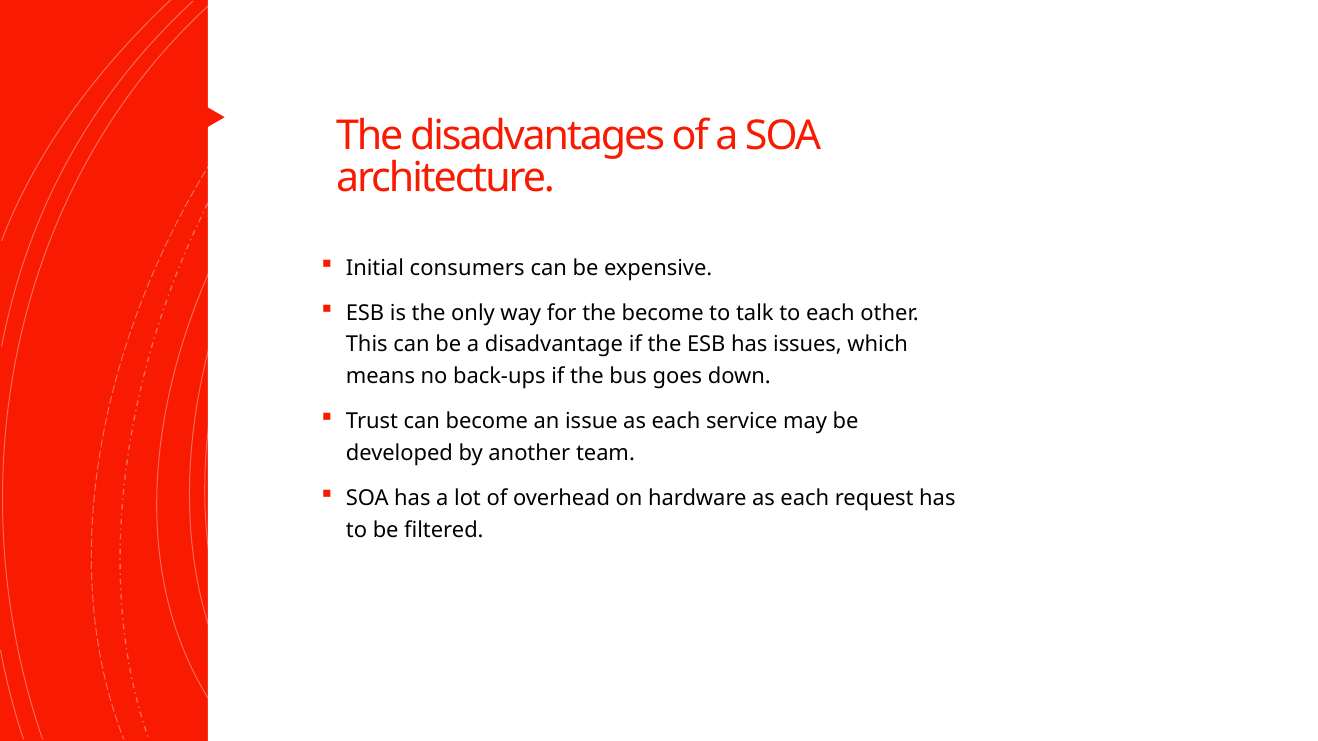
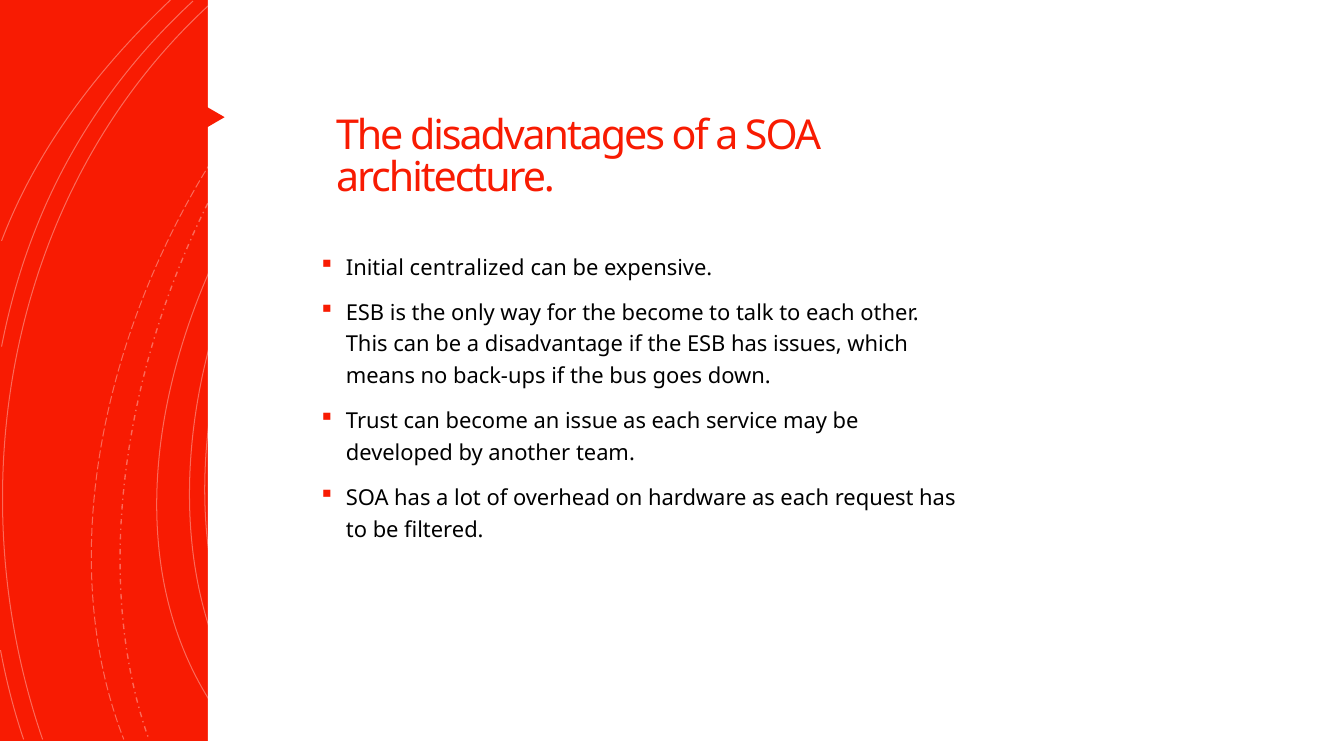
consumers: consumers -> centralized (467, 268)
